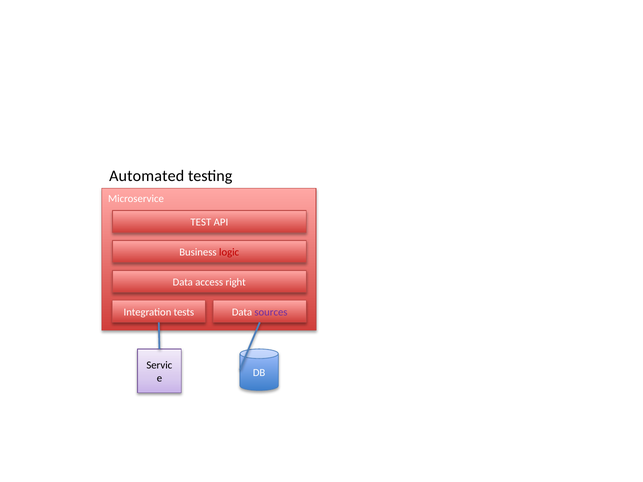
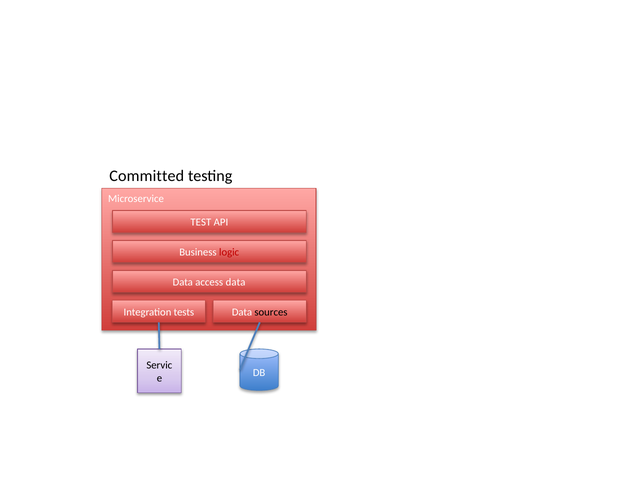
Automated: Automated -> Committed (147, 176)
access right: right -> data (236, 282)
sources colour: purple -> black (271, 312)
